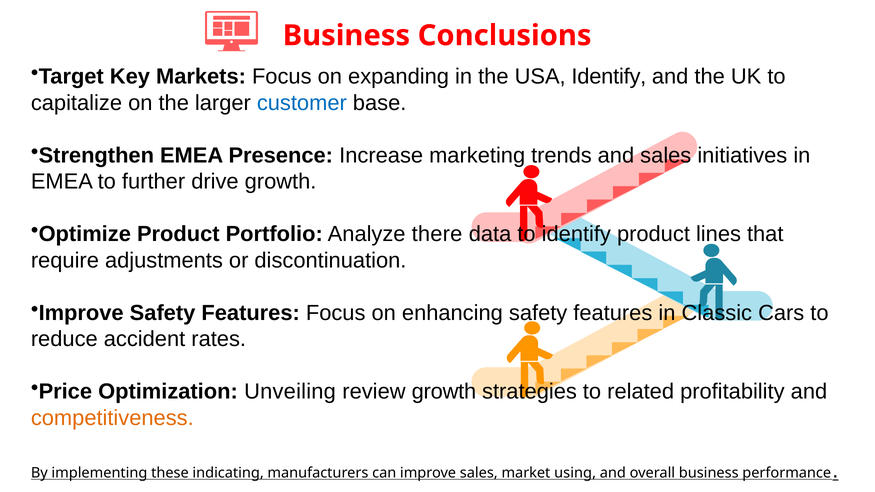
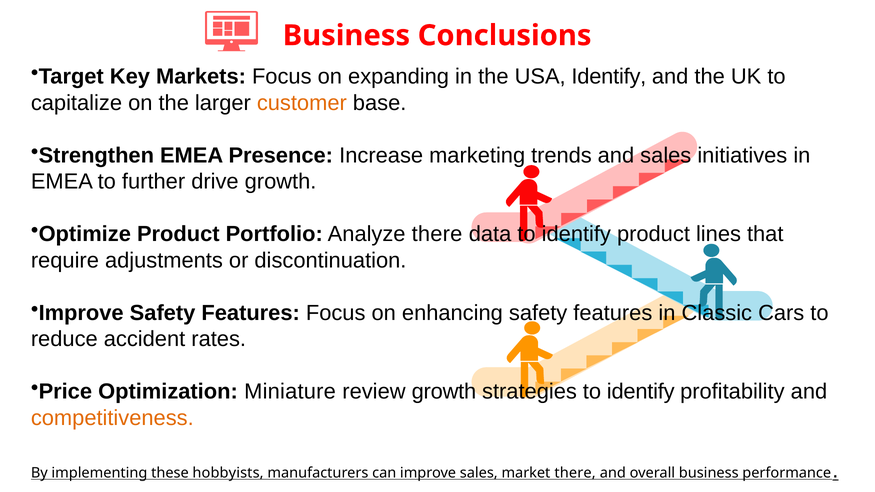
customer colour: blue -> orange (302, 103)
Unveiling: Unveiling -> Miniature (290, 392)
strategies to related: related -> identify (641, 392)
indicating: indicating -> hobbyists (228, 473)
market using: using -> there (575, 473)
